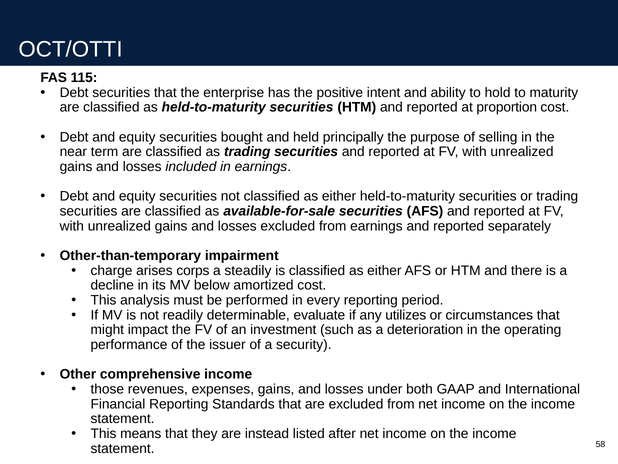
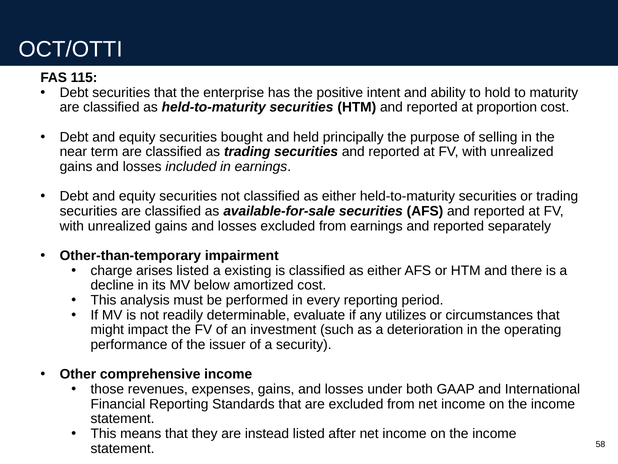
arises corps: corps -> listed (193, 270)
steadily: steadily -> existing (248, 270)
